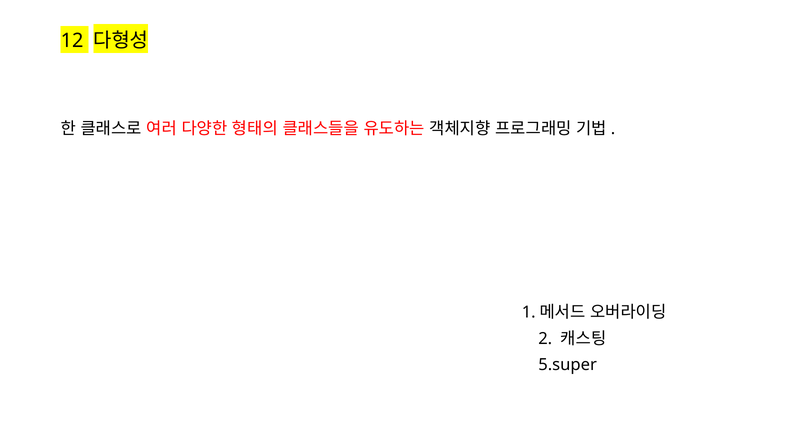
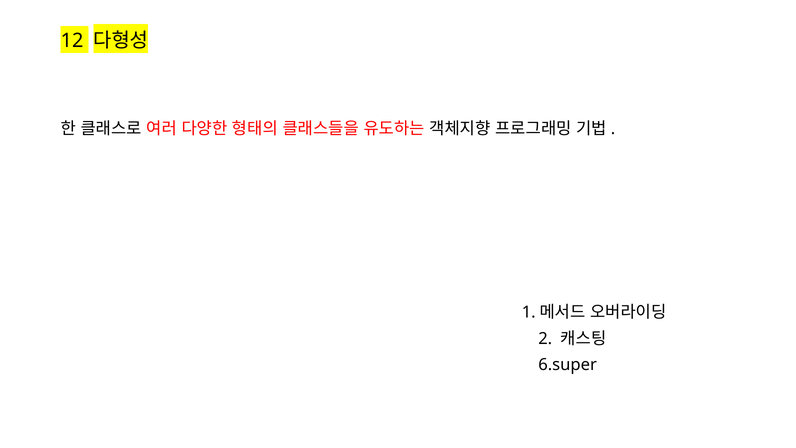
5.super: 5.super -> 6.super (568, 365)
